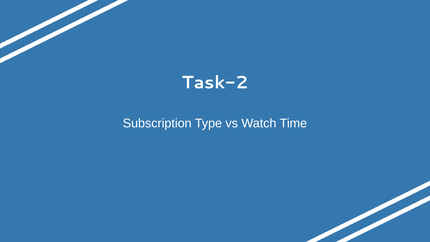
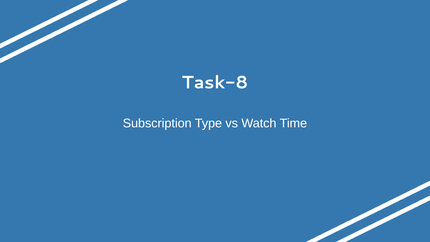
Task-2: Task-2 -> Task-8 (215, 83)
